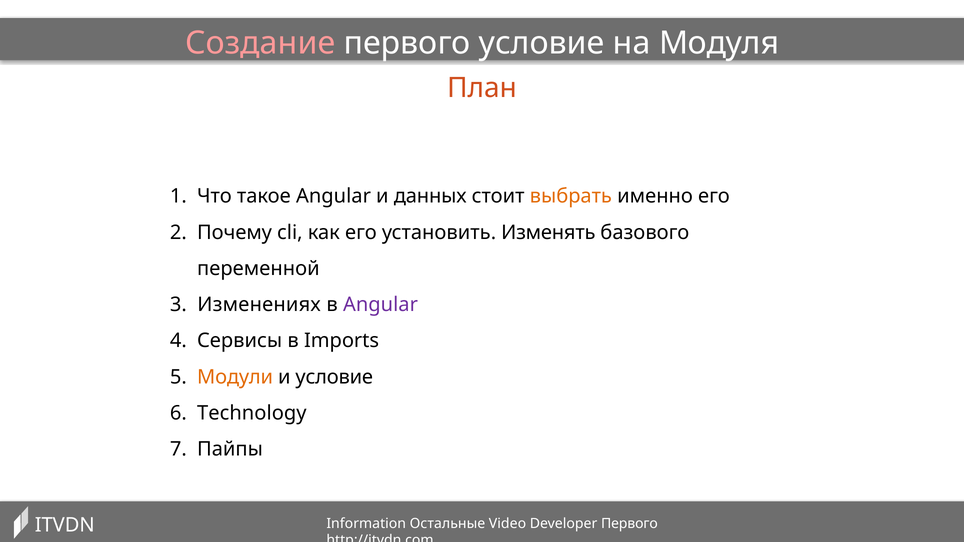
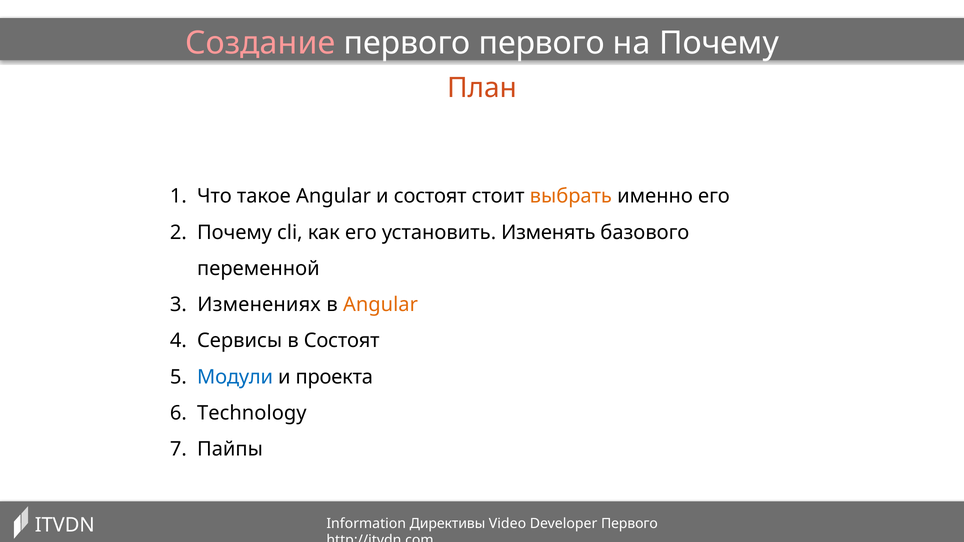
первого условие: условие -> первого (542, 43)
на Модуля: Модуля -> Почему (719, 43)
и данных: данных -> состоят (430, 196)
Angular colour: purple -> orange (380, 305)
в Imports: Imports -> Состоят (342, 341)
Модули colour: orange -> blue (235, 377)
и условие: условие -> проекта (334, 377)
Остальные: Остальные -> Директивы (448, 524)
